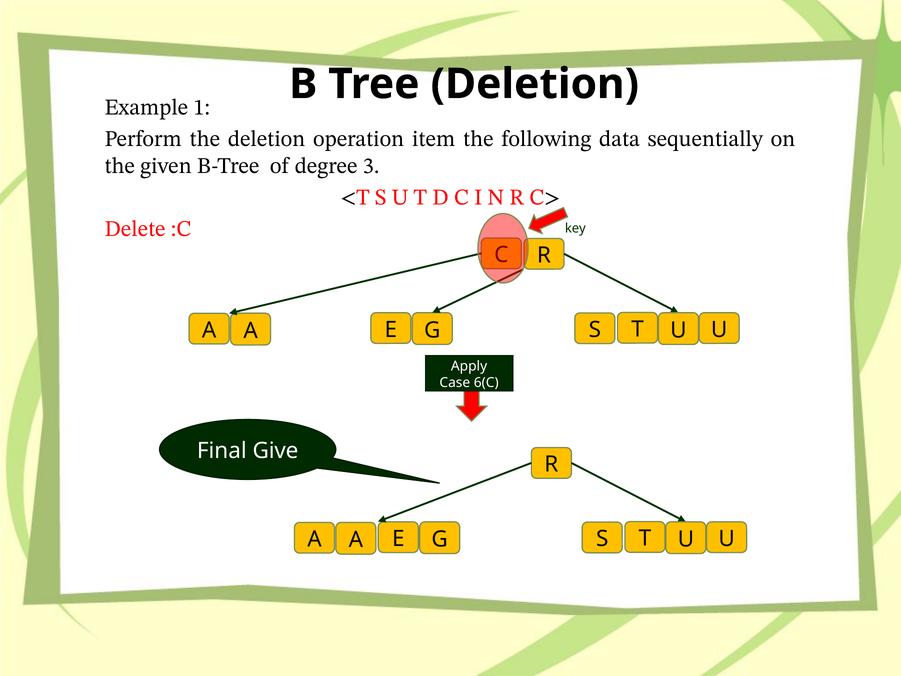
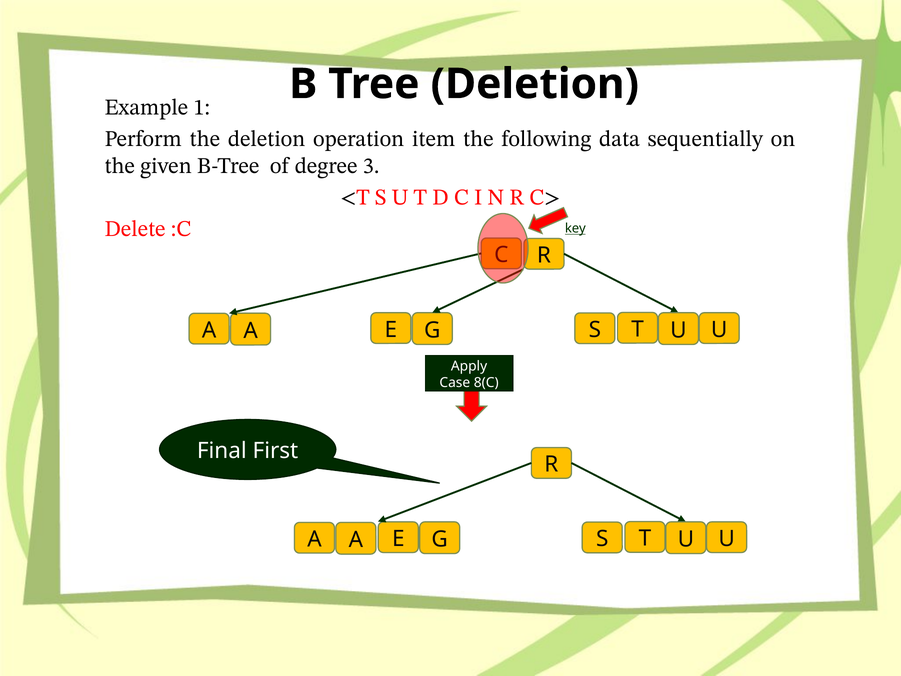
key underline: none -> present (575, 229)
6(C: 6(C -> 8(C (486, 382)
Give: Give -> First (275, 451)
